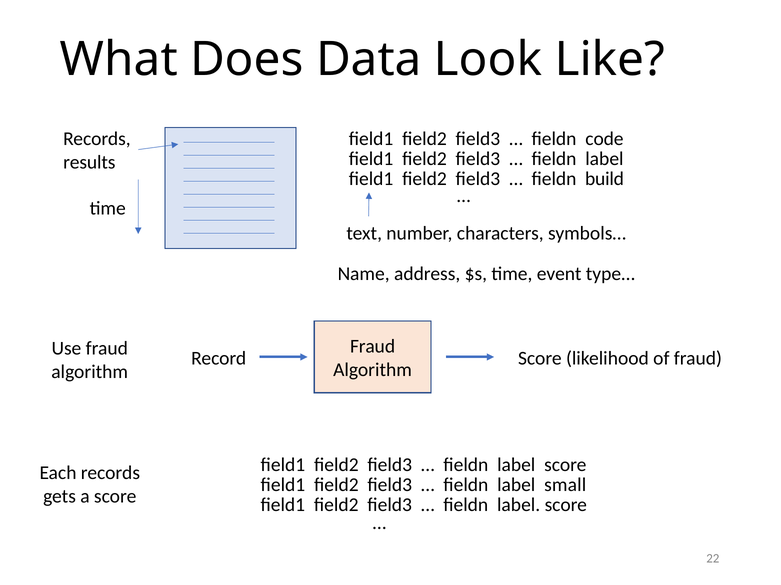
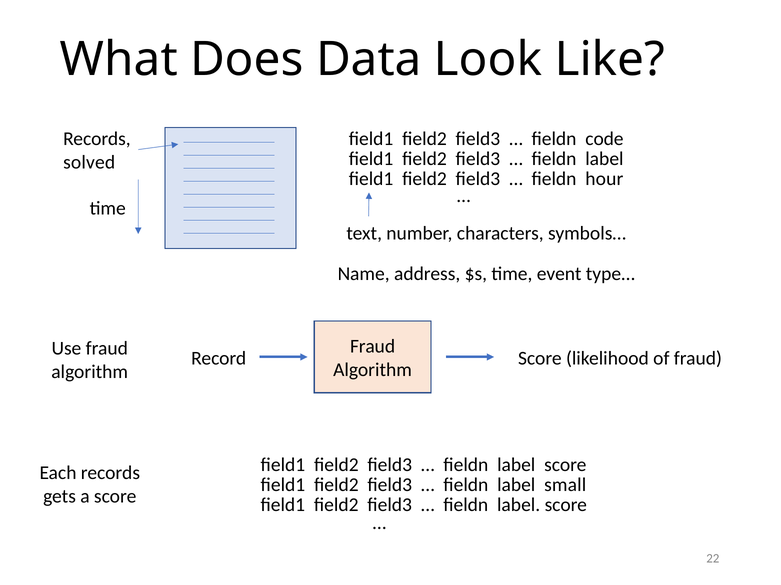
results: results -> solved (89, 163)
build: build -> hour (604, 179)
